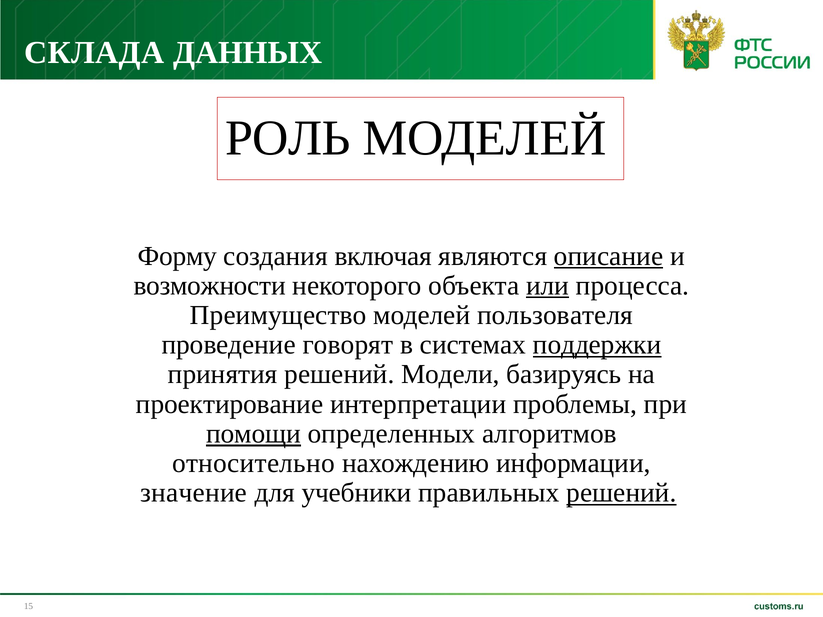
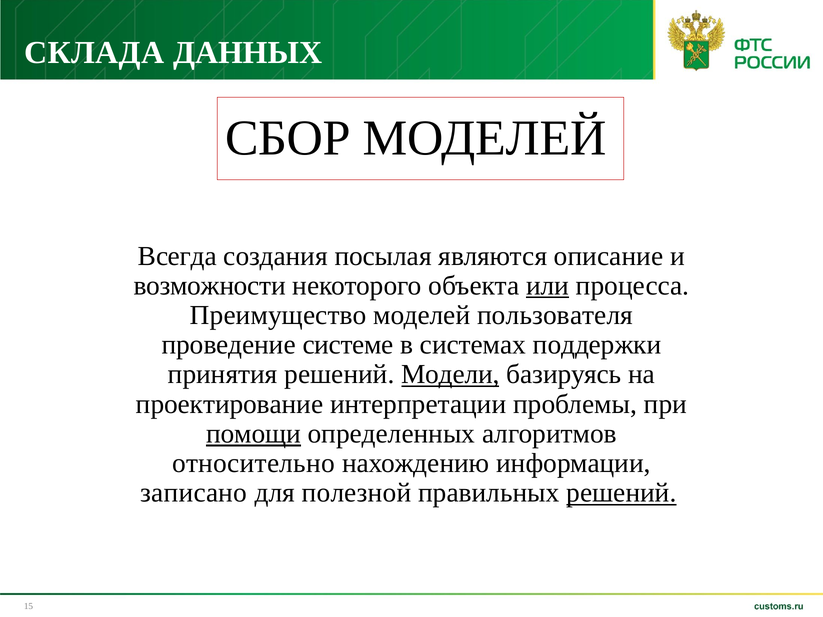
РОЛЬ: РОЛЬ -> СБОР (288, 138)
Форму: Форму -> Всегда (177, 256)
включая: включая -> посылая (383, 256)
описание underline: present -> none (609, 256)
говорят: говорят -> системе (348, 345)
поддержки underline: present -> none (597, 345)
Модели underline: none -> present (450, 375)
значение: значение -> записано (194, 493)
учебники: учебники -> полезной (356, 493)
